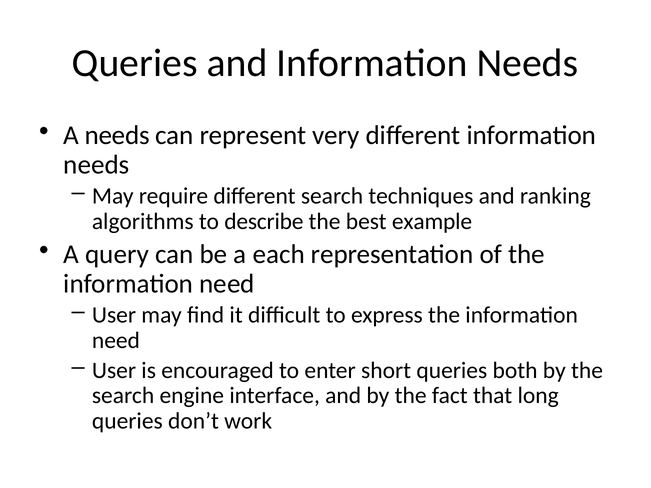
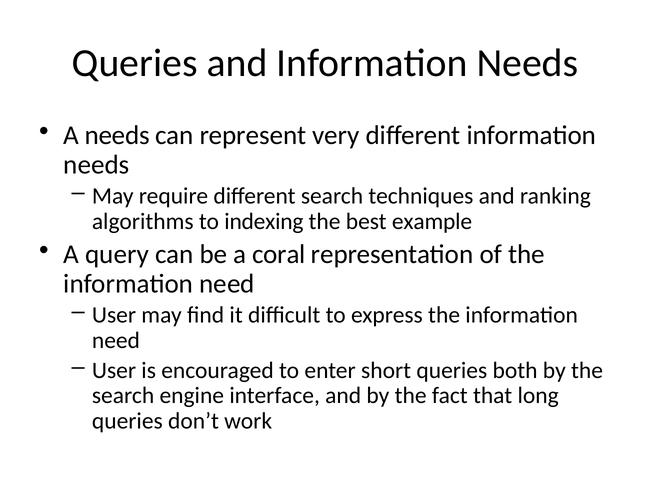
describe: describe -> indexing (264, 221)
each: each -> coral (279, 254)
